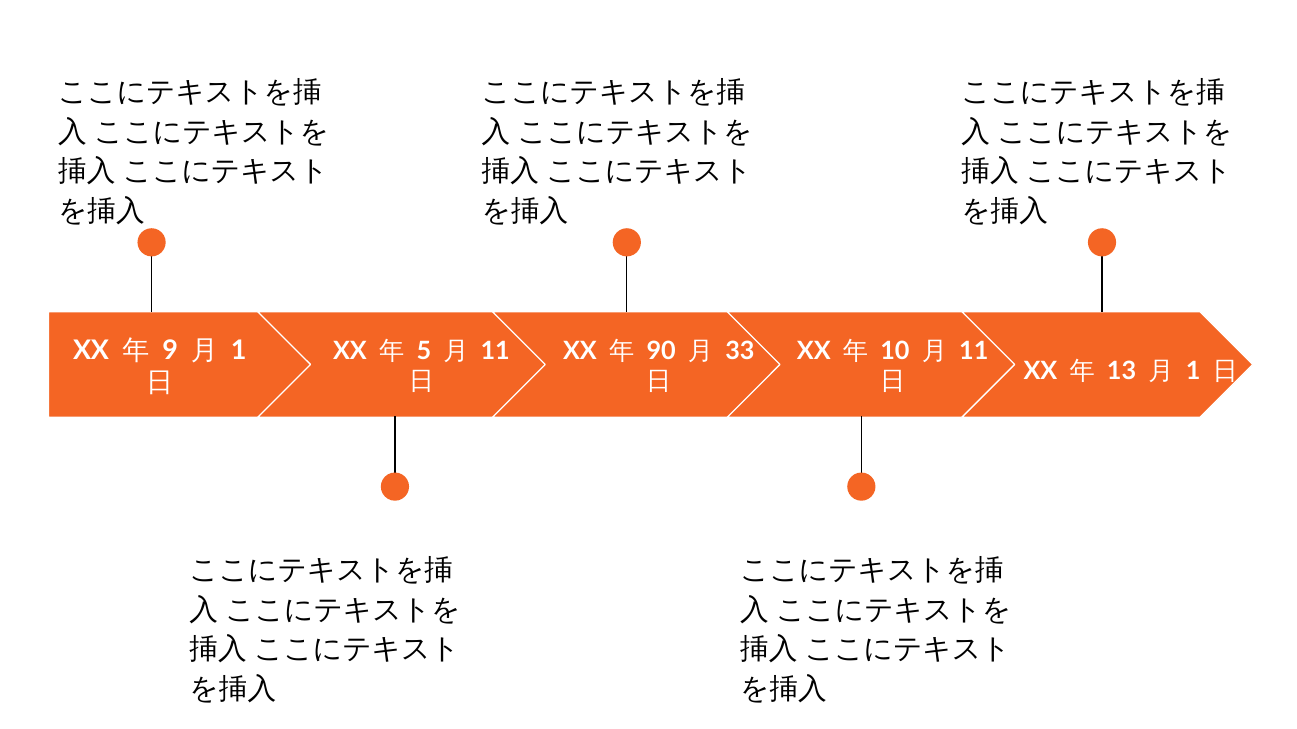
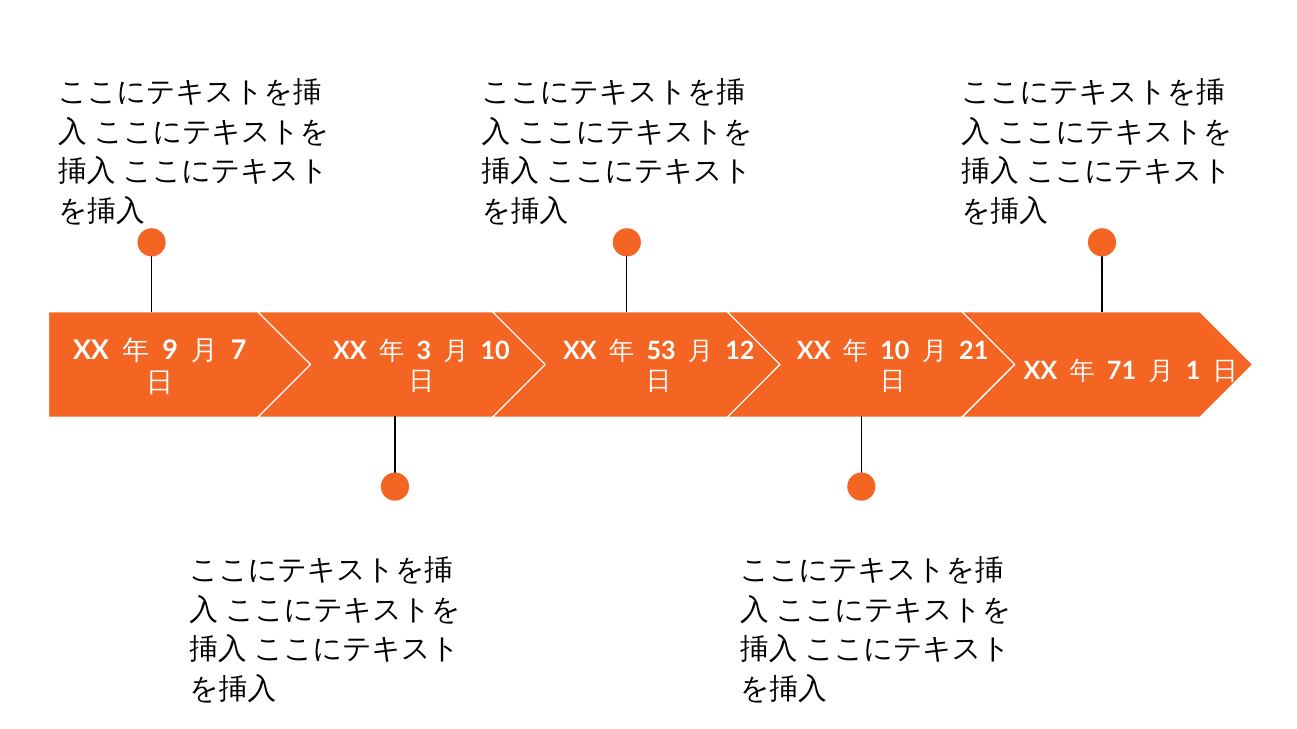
1: 1 -> 7 (239, 350)
5: 5 -> 3 (424, 351)
11: 11 -> 10 (495, 351)
90: 90 -> 53 (661, 351)
33: 33 -> 12 (740, 351)
11: 11 -> 21 (974, 351)
13: 13 -> 71 (1122, 372)
